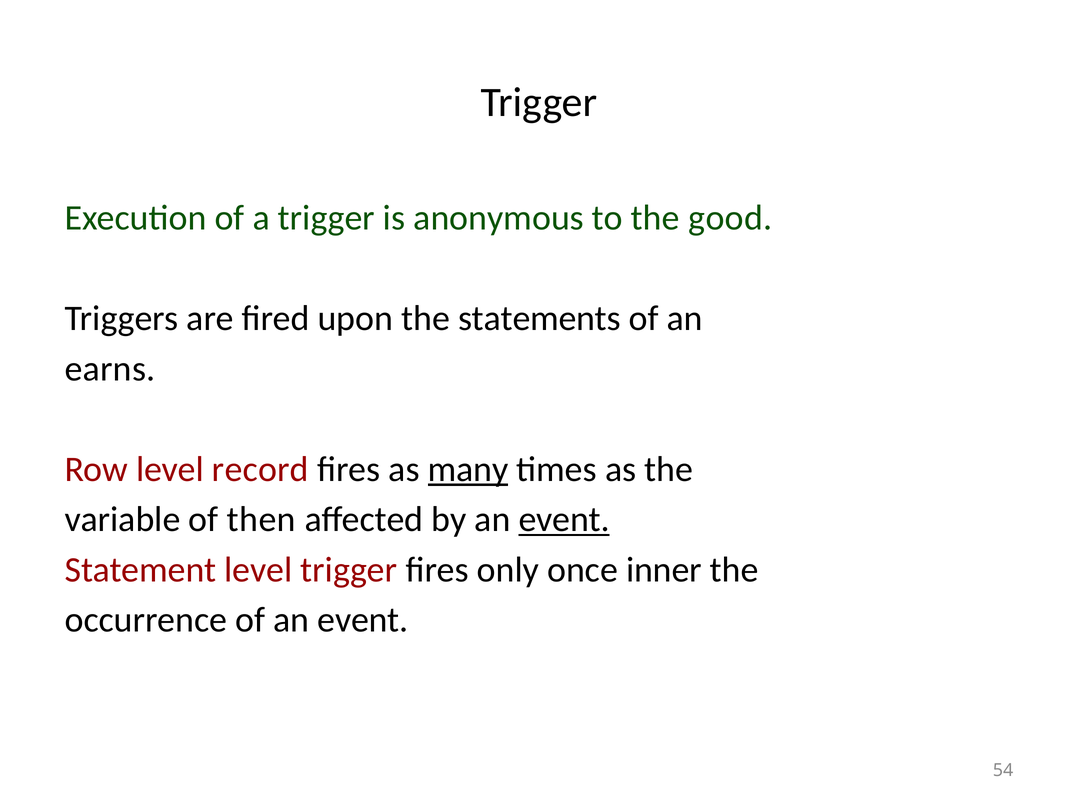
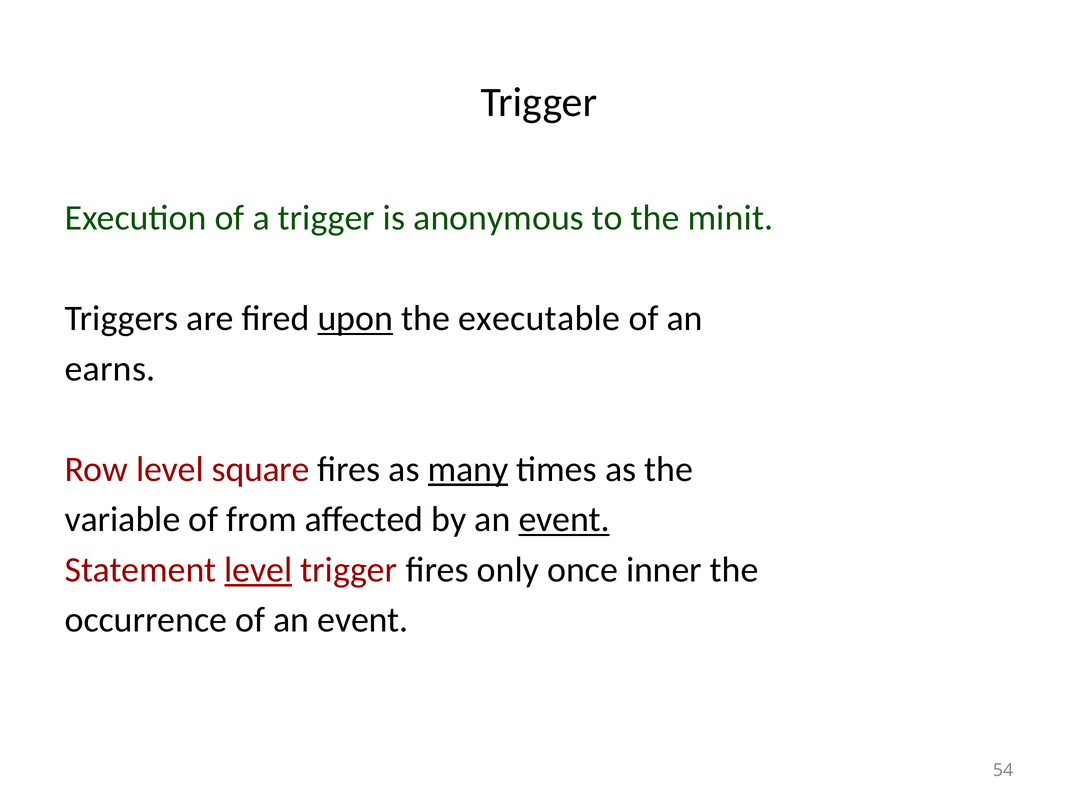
good: good -> minit (731, 218)
upon underline: none -> present (355, 319)
statements: statements -> executable (539, 319)
record: record -> square (261, 470)
then: then -> from (262, 520)
level underline: none -> present (258, 570)
